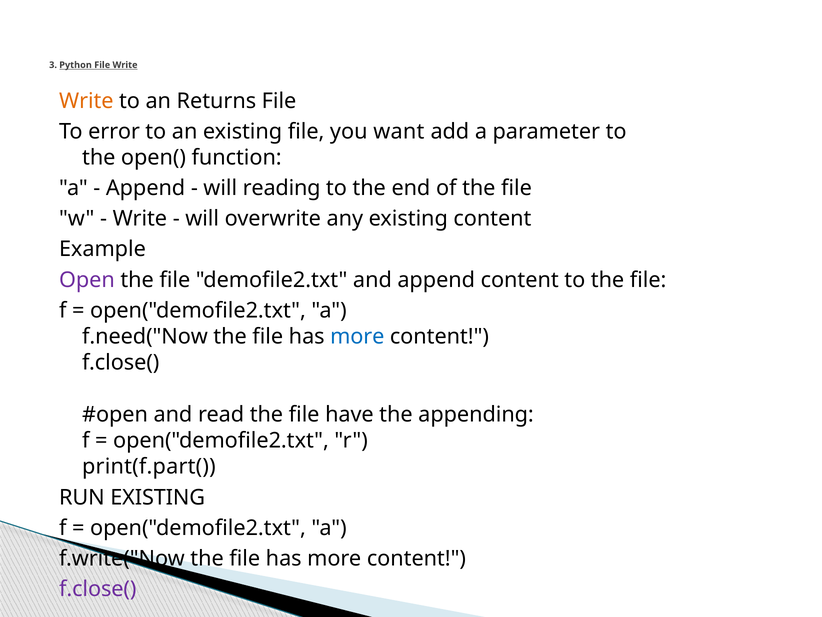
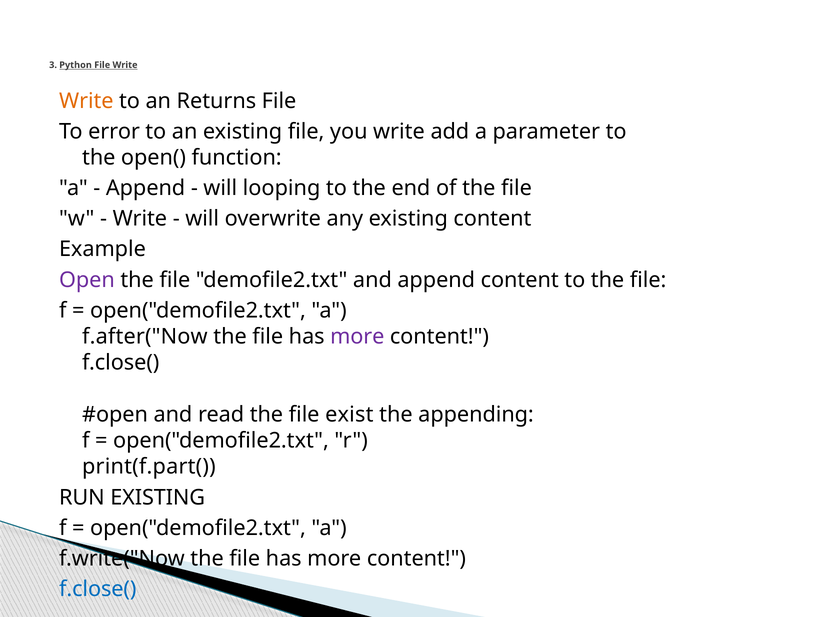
you want: want -> write (399, 131)
reading: reading -> looping (282, 188)
f.need("Now: f.need("Now -> f.after("Now (145, 336)
more colour: blue -> purple (357, 336)
have: have -> exist (349, 414)
f.close( colour: purple -> blue (98, 589)
